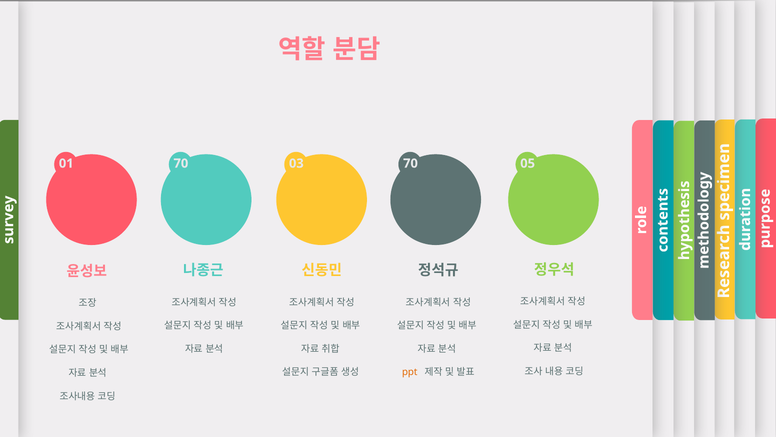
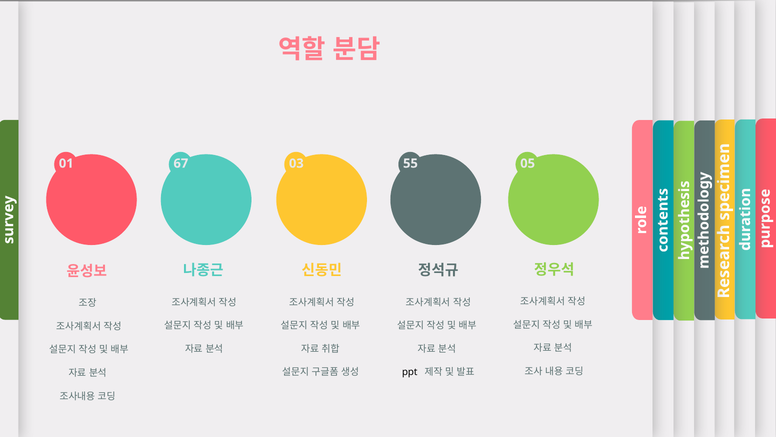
01 70: 70 -> 67 (181, 163)
03 70: 70 -> 55 (410, 163)
ppt colour: orange -> black (410, 372)
